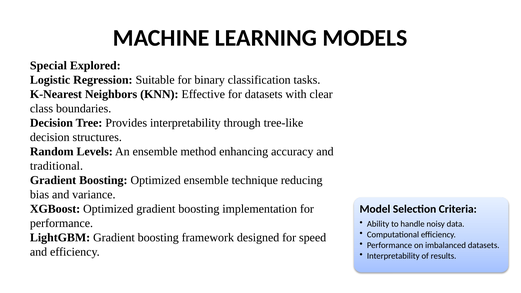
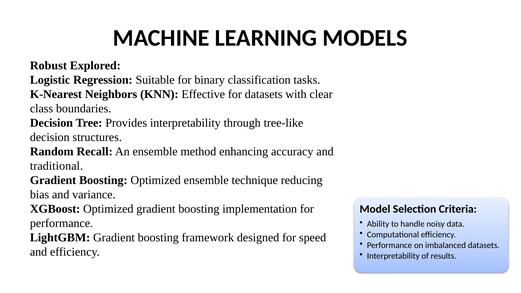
Special: Special -> Robust (48, 66)
Levels: Levels -> Recall (95, 152)
